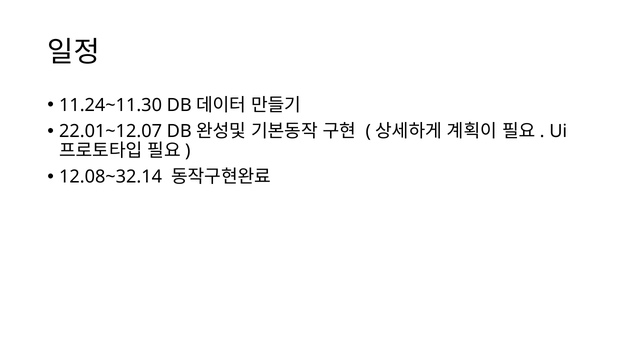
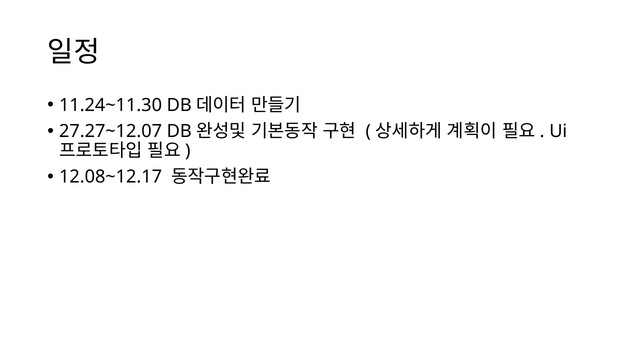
22.01~12.07: 22.01~12.07 -> 27.27~12.07 (111, 131)
12.08~32.14: 12.08~32.14 -> 12.08~12.17 (111, 177)
